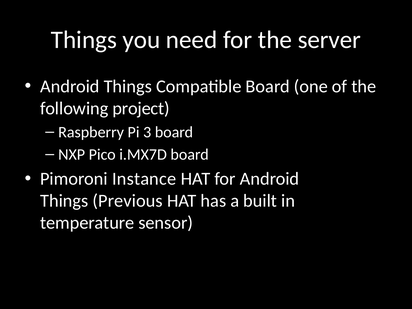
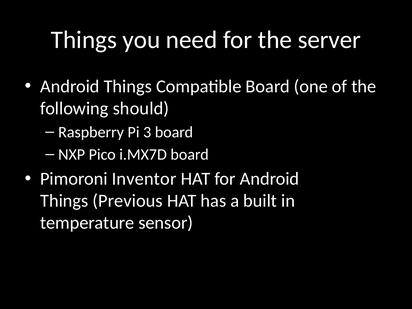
project: project -> should (141, 108)
Instance: Instance -> Inventor (144, 179)
